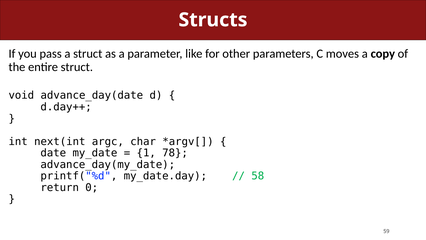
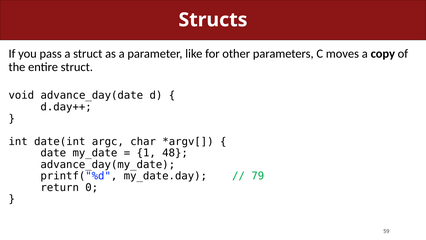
next(int: next(int -> date(int (60, 141)
78: 78 -> 48 (175, 153)
58: 58 -> 79 (258, 176)
